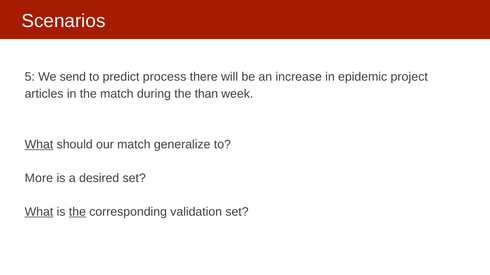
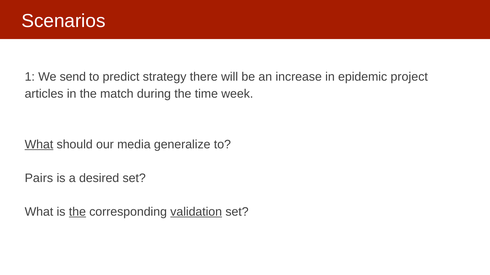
5: 5 -> 1 (30, 77)
process: process -> strategy (165, 77)
than: than -> time (206, 94)
our match: match -> media (134, 145)
More: More -> Pairs (39, 178)
What underline: present -> none (39, 212)
validation underline: none -> present (196, 212)
